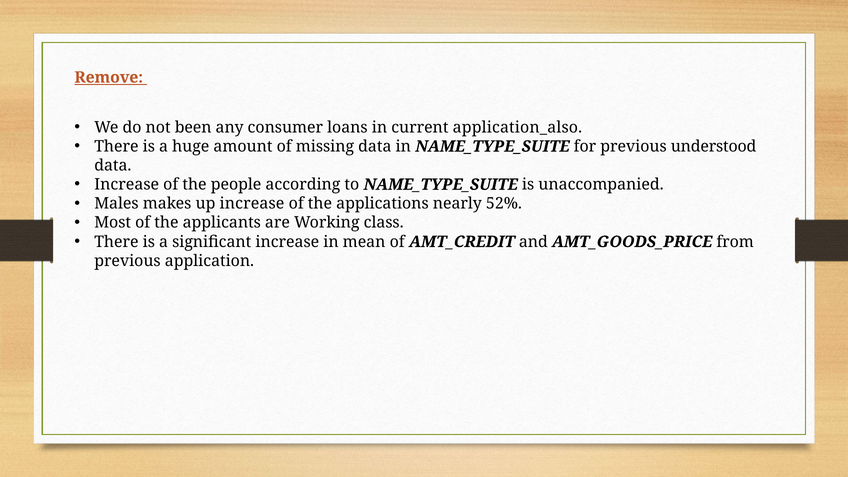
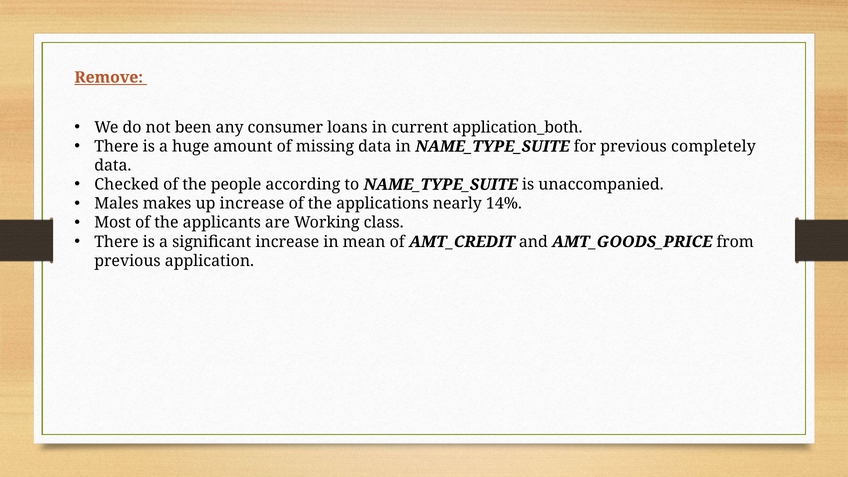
application_also: application_also -> application_both (518, 127)
understood: understood -> completely (713, 146)
Increase: Increase -> Checked (127, 185)
52%: 52% -> 14% (504, 204)
